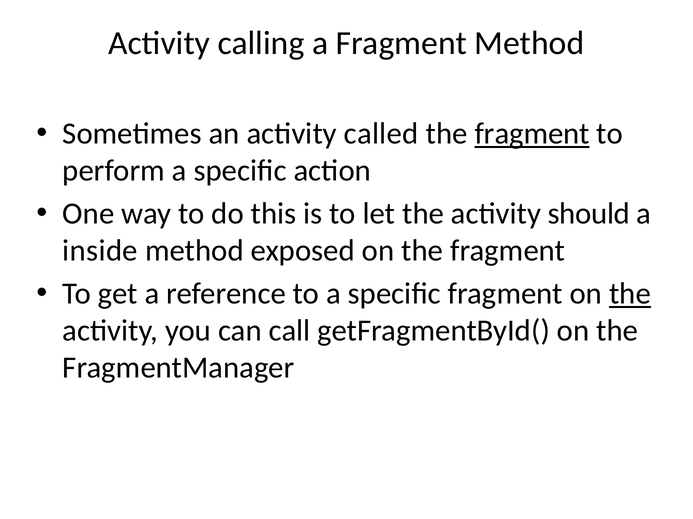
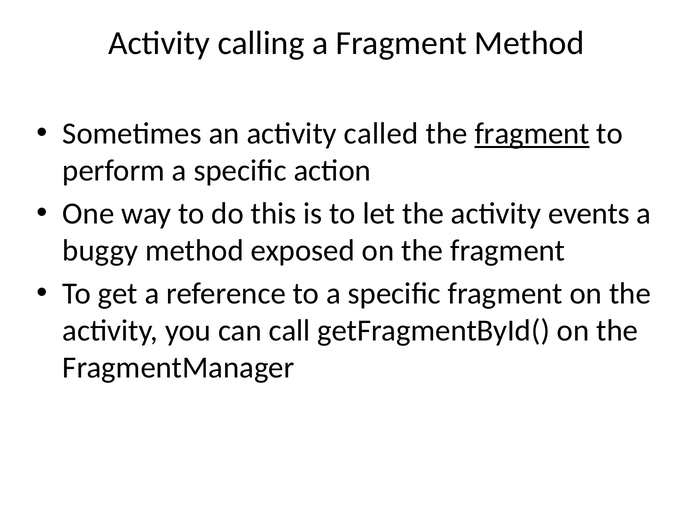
should: should -> events (589, 214)
inside: inside -> buggy (100, 251)
the underline: present -> none (630, 294)
